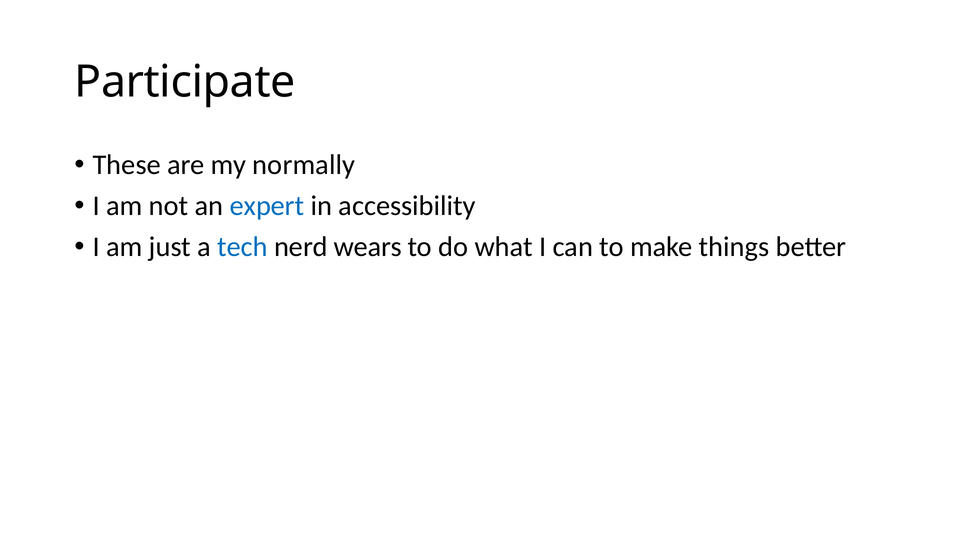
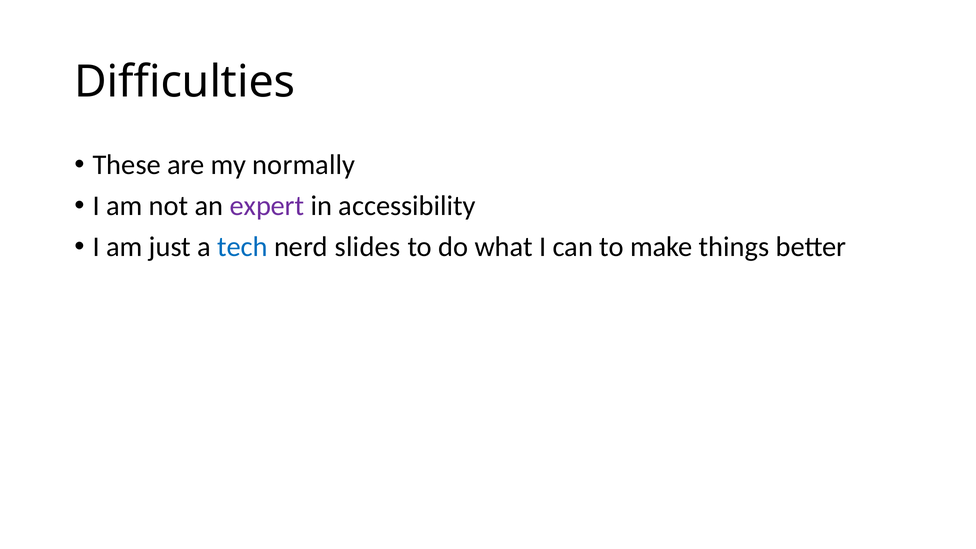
Participate: Participate -> Difficulties (185, 82)
expert colour: blue -> purple (267, 206)
wears: wears -> slides (367, 247)
